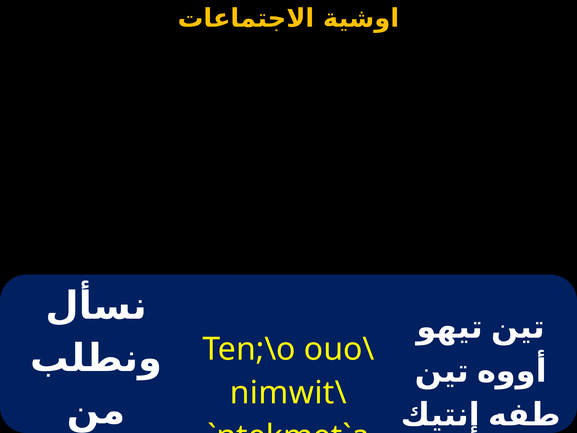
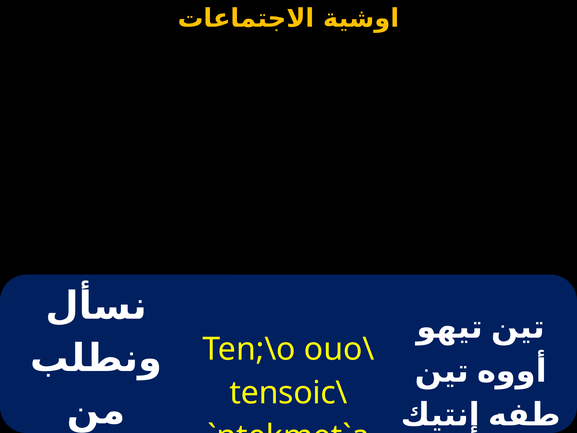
nimwit\: nimwit\ -> tensoic\ (289, 393)
